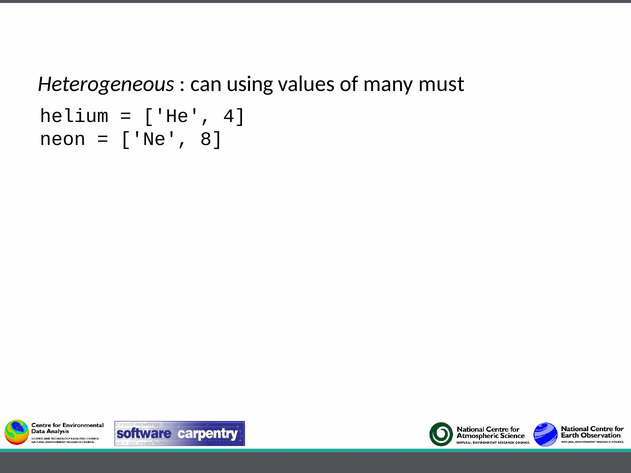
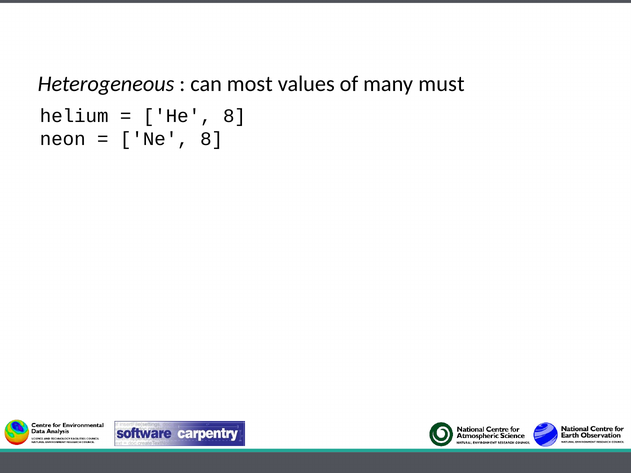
using: using -> most (250, 84)
He 4: 4 -> 8 (234, 116)
